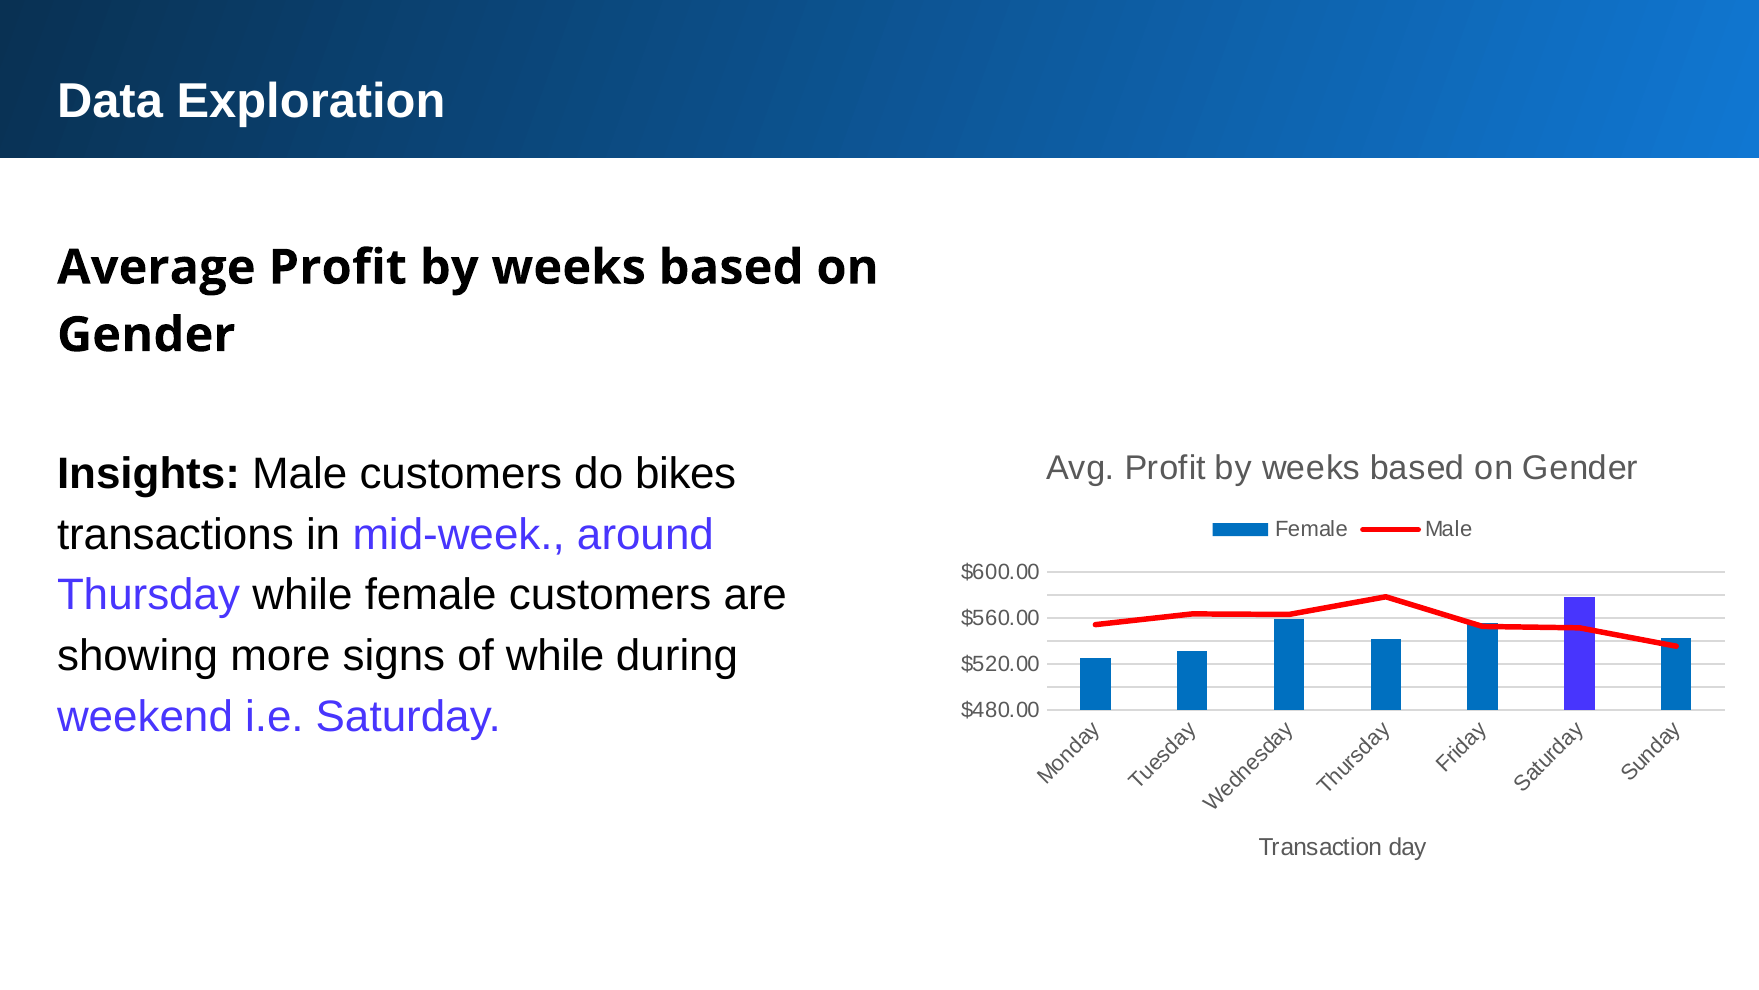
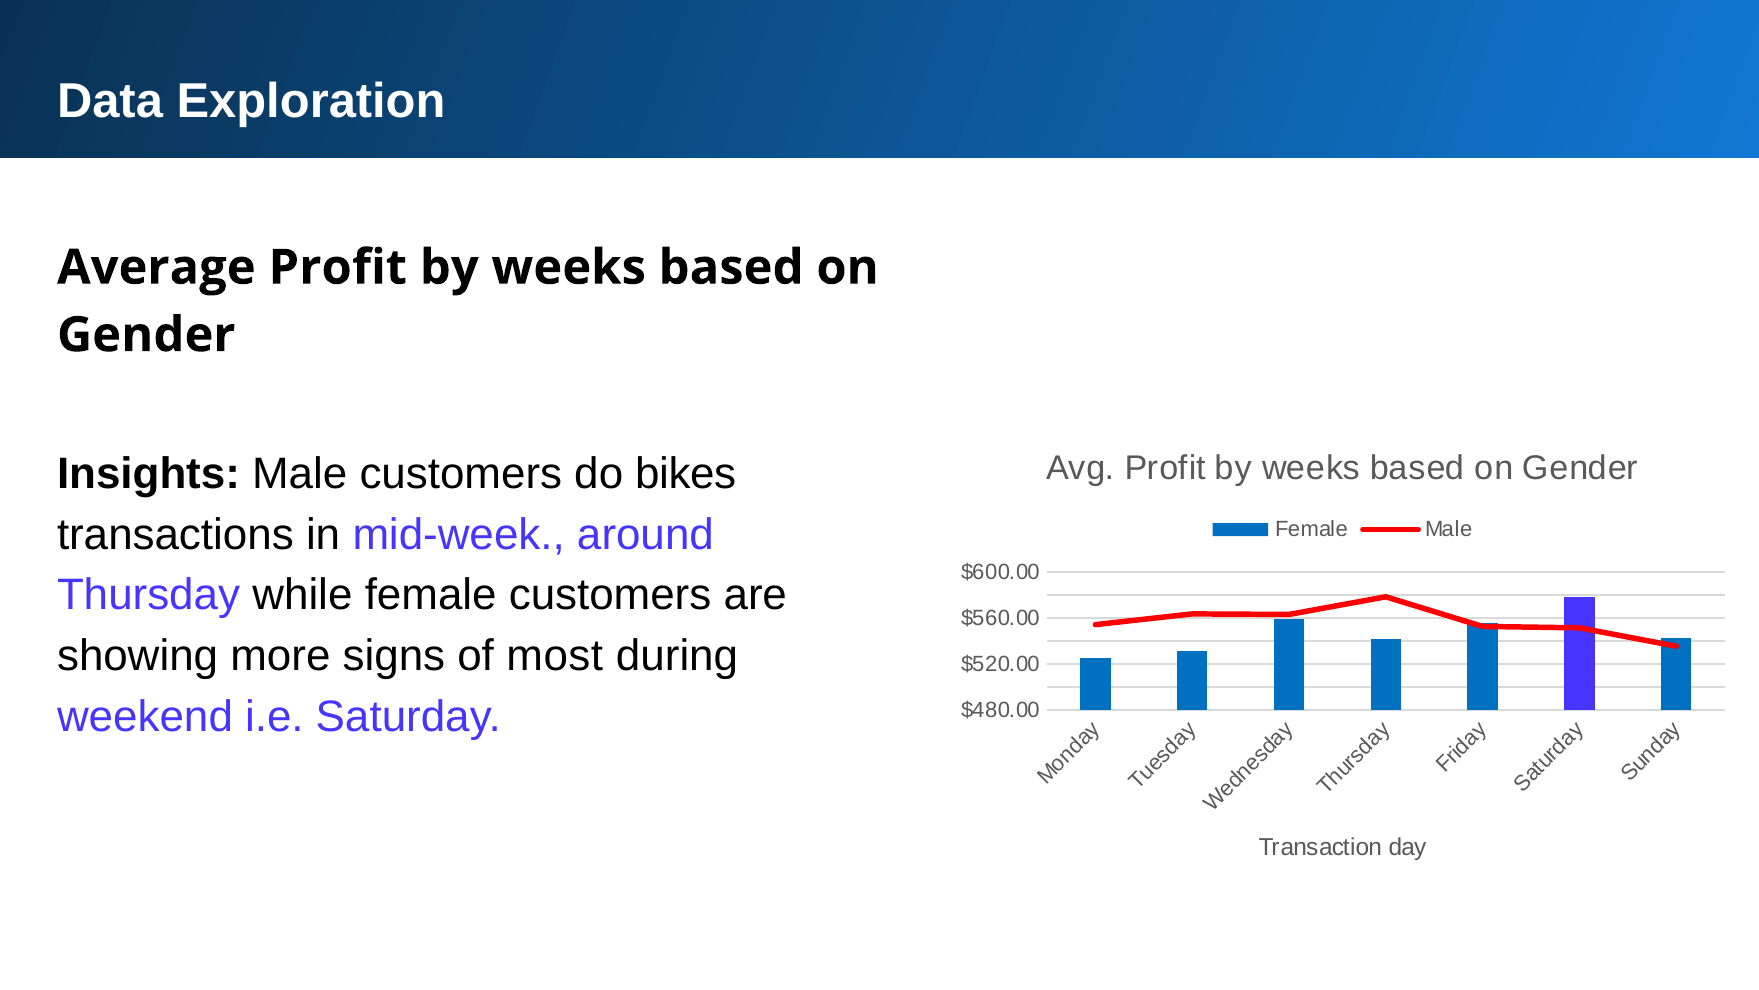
of while: while -> most (555, 656)
